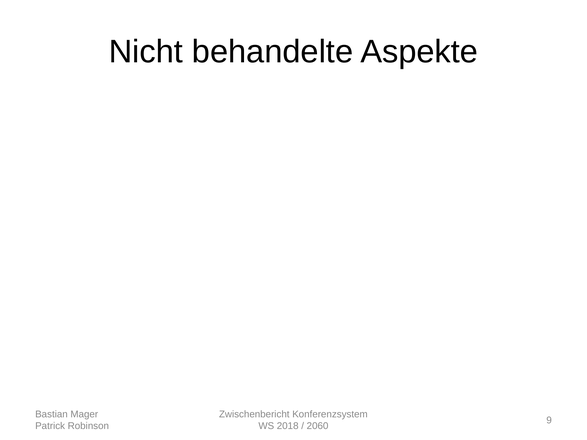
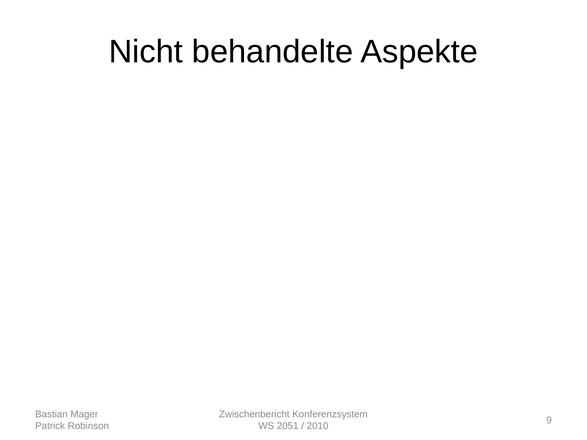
2018: 2018 -> 2051 (288, 426)
2060: 2060 -> 2010 (318, 426)
